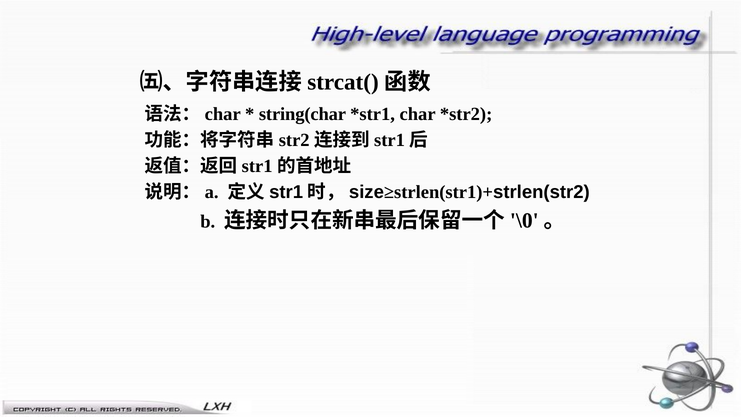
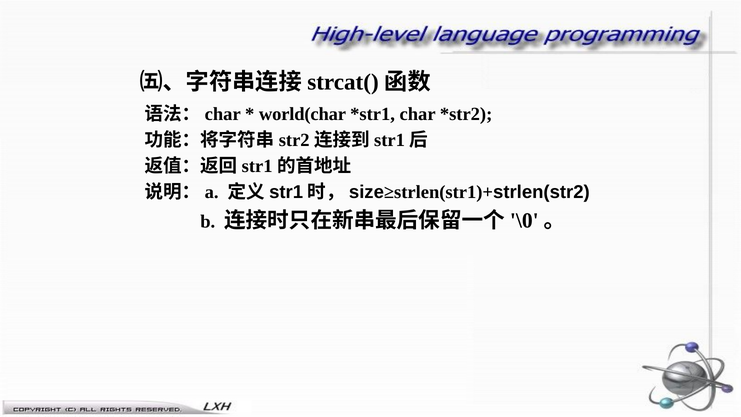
string(char: string(char -> world(char (302, 114)
